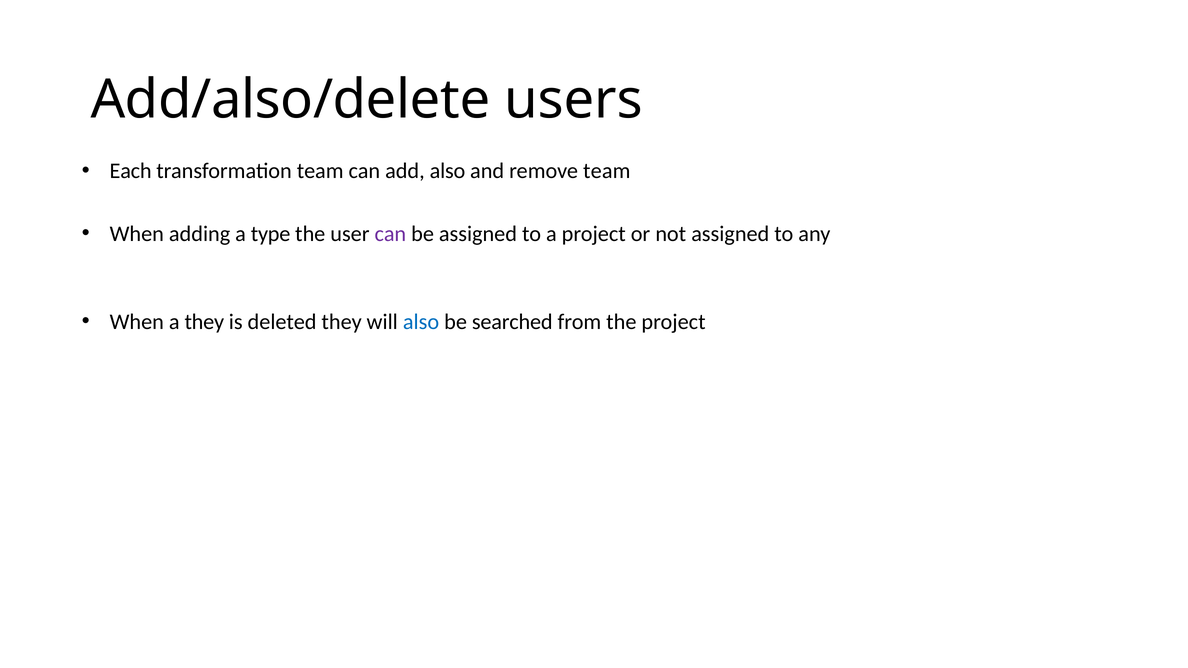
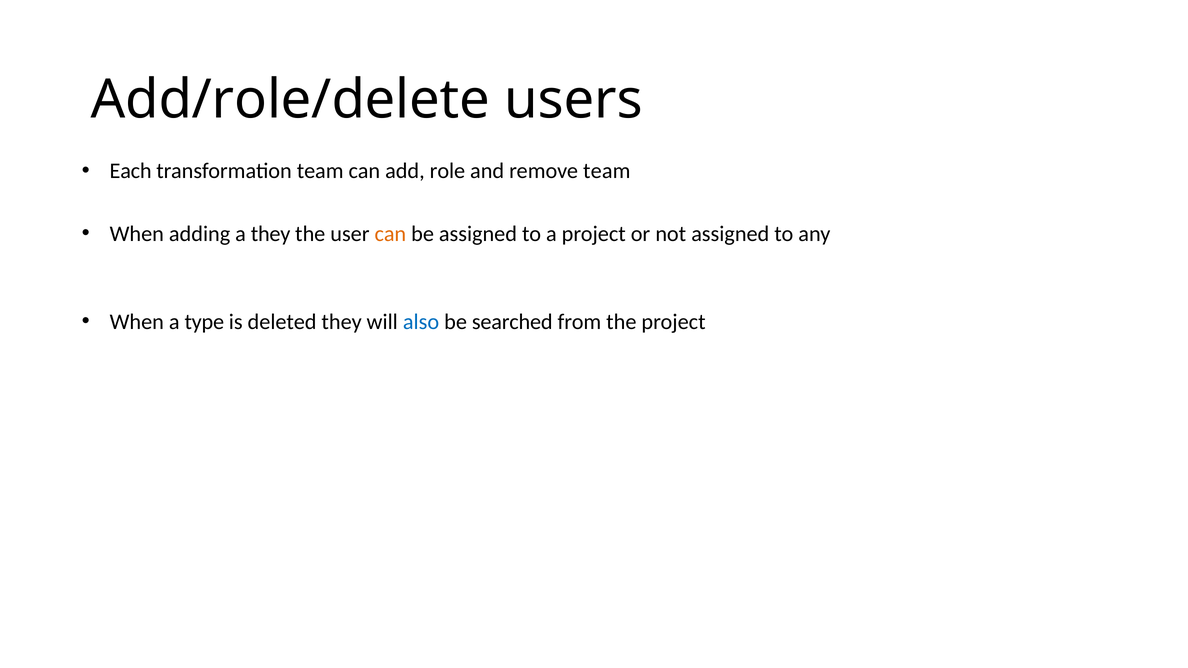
Add/also/delete: Add/also/delete -> Add/role/delete (290, 100)
add also: also -> role (447, 171)
a type: type -> they (271, 234)
can colour: purple -> orange (390, 234)
a they: they -> type (204, 322)
